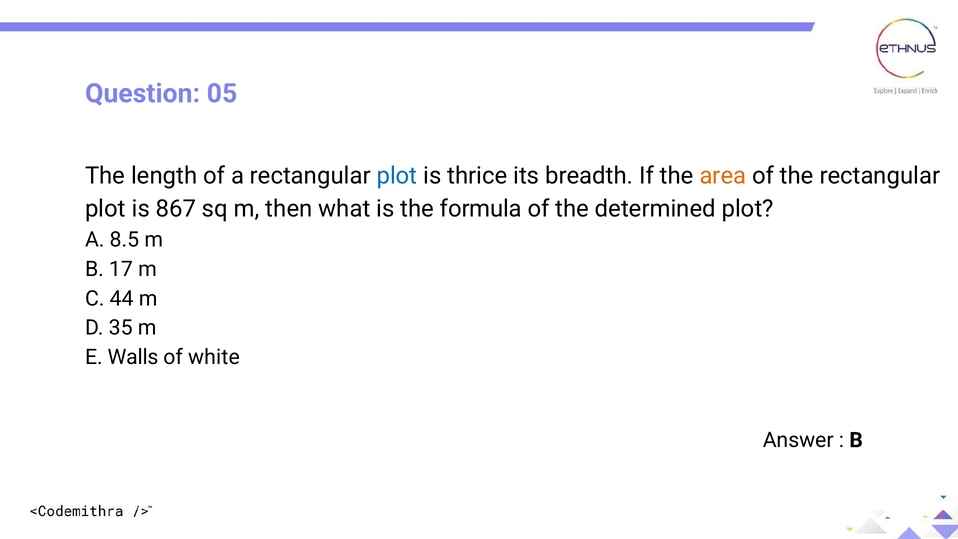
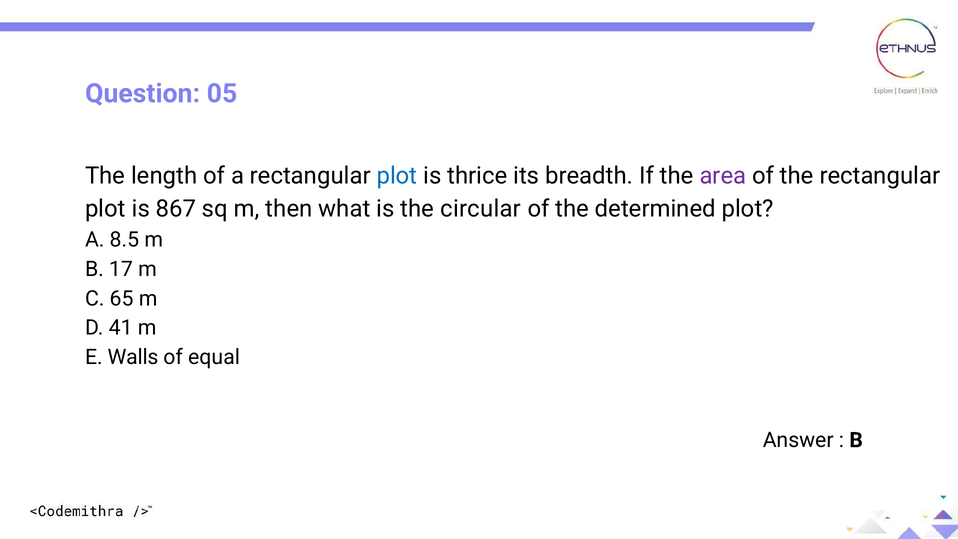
area colour: orange -> purple (723, 176)
formula: formula -> circular (481, 209)
44: 44 -> 65 (122, 298)
35: 35 -> 41 (121, 328)
white: white -> equal (214, 357)
